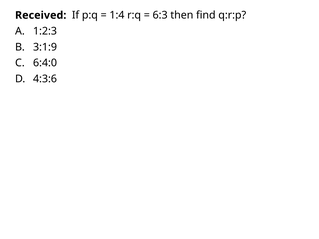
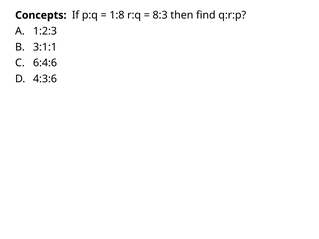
Received: Received -> Concepts (41, 15)
1:4: 1:4 -> 1:8 (117, 15)
6:3: 6:3 -> 8:3 (160, 15)
3:1:9: 3:1:9 -> 3:1:1 (45, 47)
6:4:0: 6:4:0 -> 6:4:6 (45, 63)
